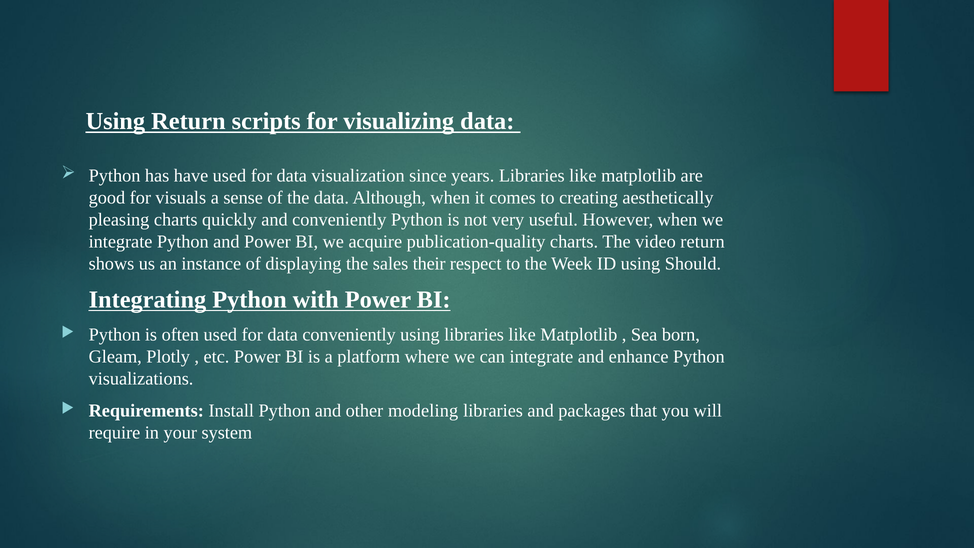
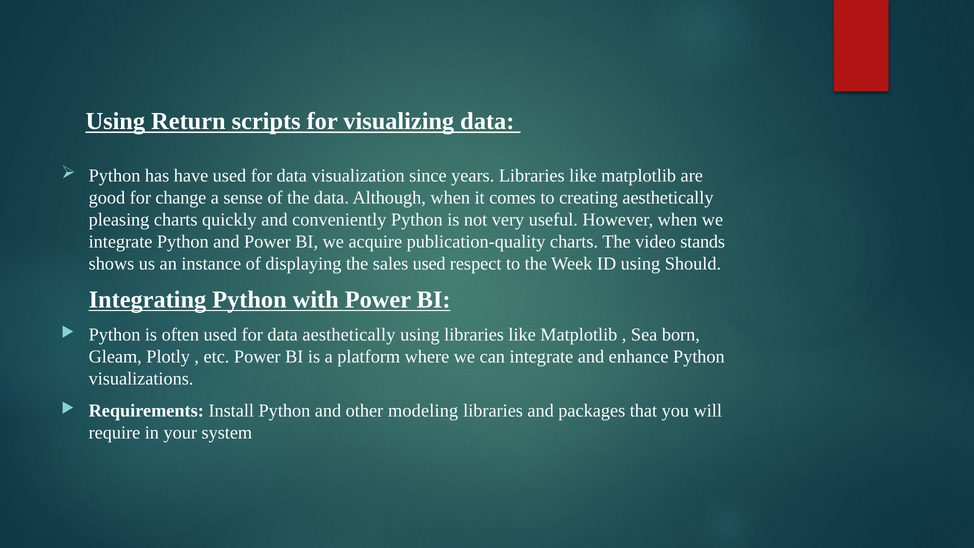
visuals: visuals -> change (181, 198)
video return: return -> stands (703, 242)
sales their: their -> used (429, 263)
data conveniently: conveniently -> aesthetically (349, 335)
